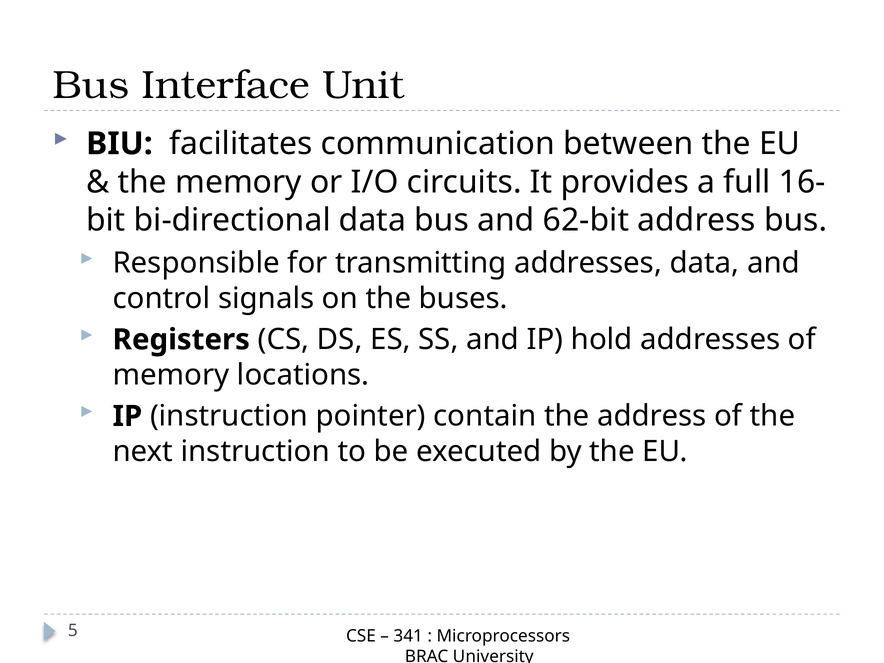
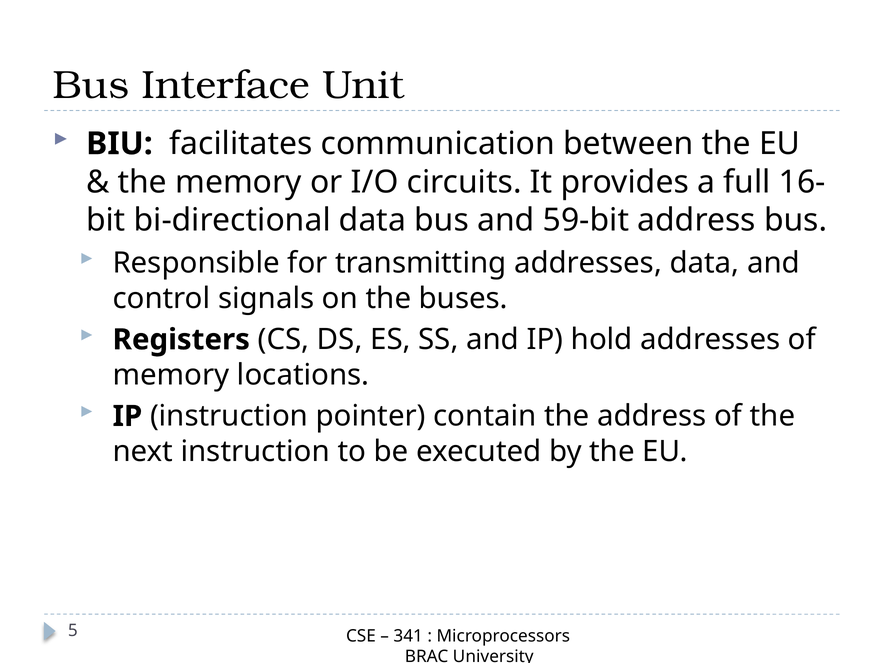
62-bit: 62-bit -> 59-bit (586, 220)
